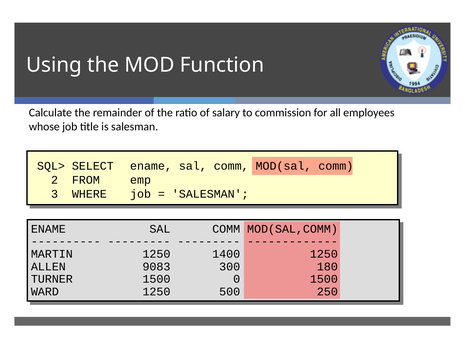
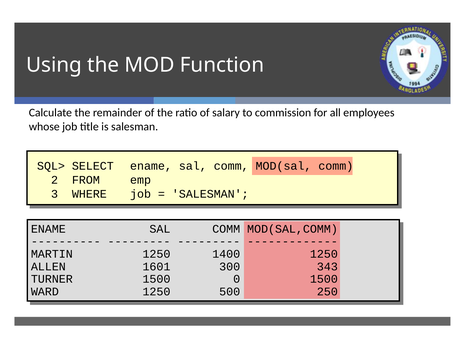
9083: 9083 -> 1601 (156, 266)
180: 180 -> 343 (327, 266)
